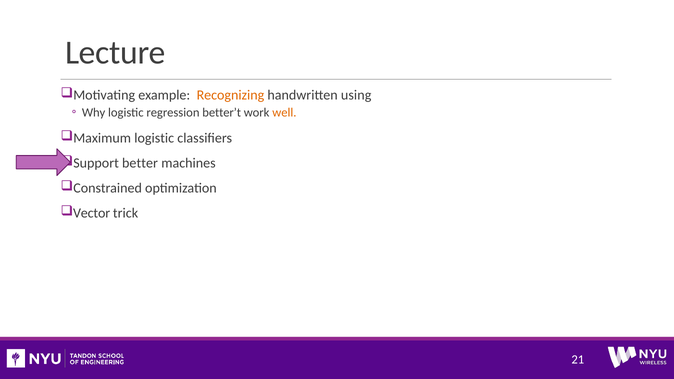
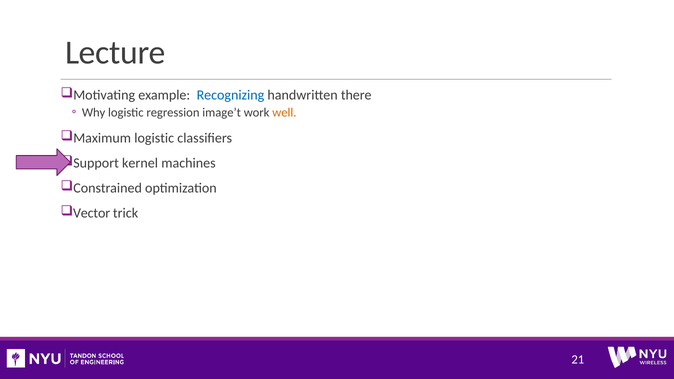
Recognizing colour: orange -> blue (230, 95)
using: using -> there (356, 95)
better’t: better’t -> image’t (222, 112)
better: better -> kernel (140, 163)
